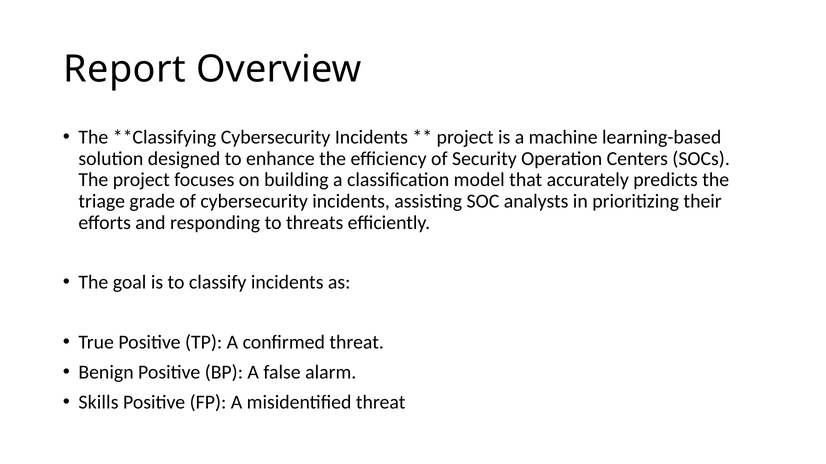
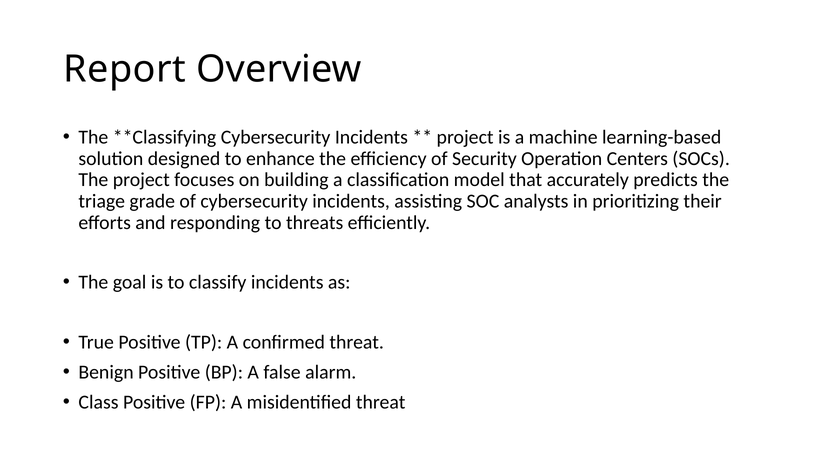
Skills: Skills -> Class (99, 403)
